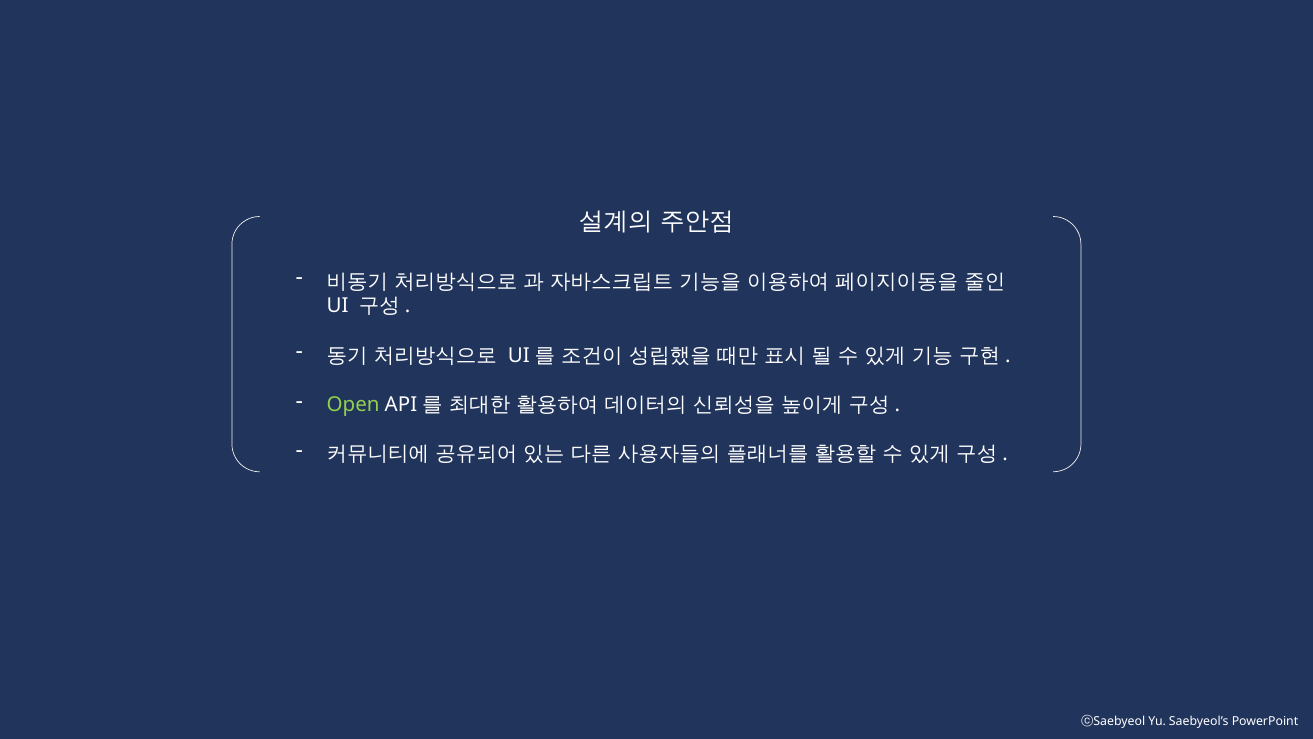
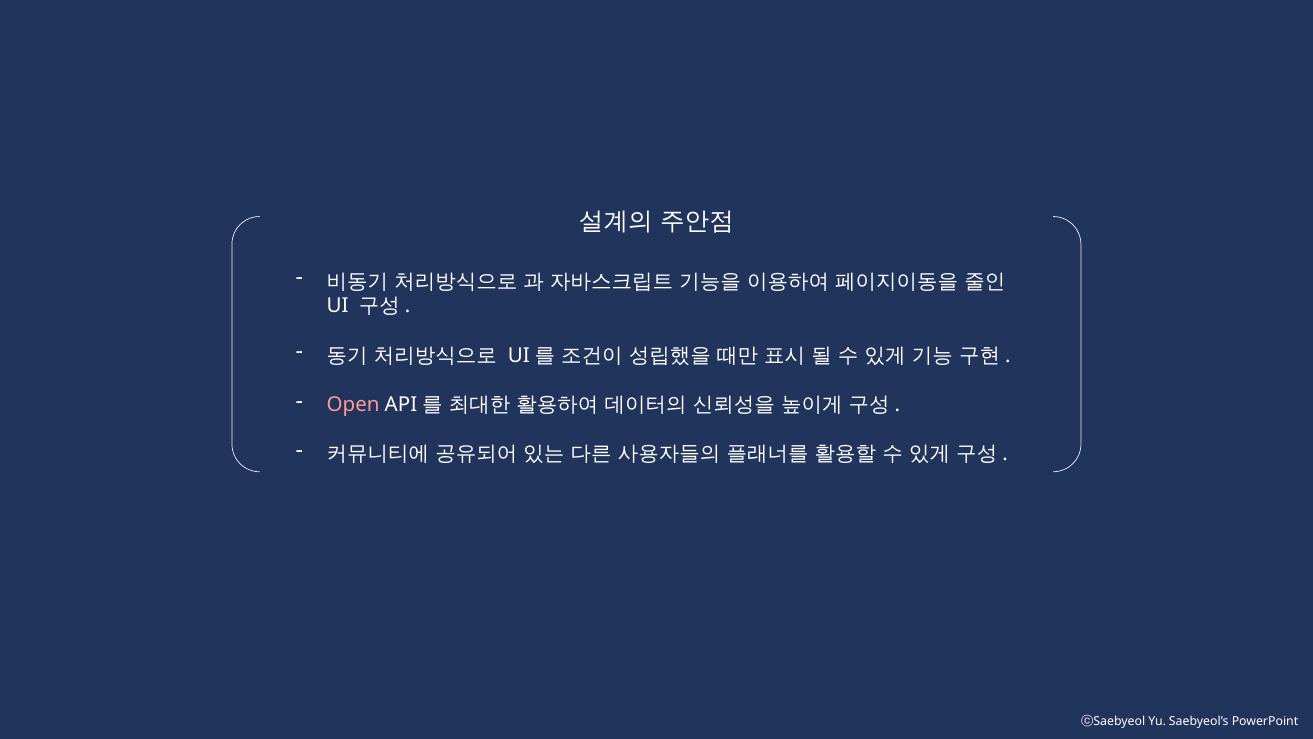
Open colour: light green -> pink (353, 404)
